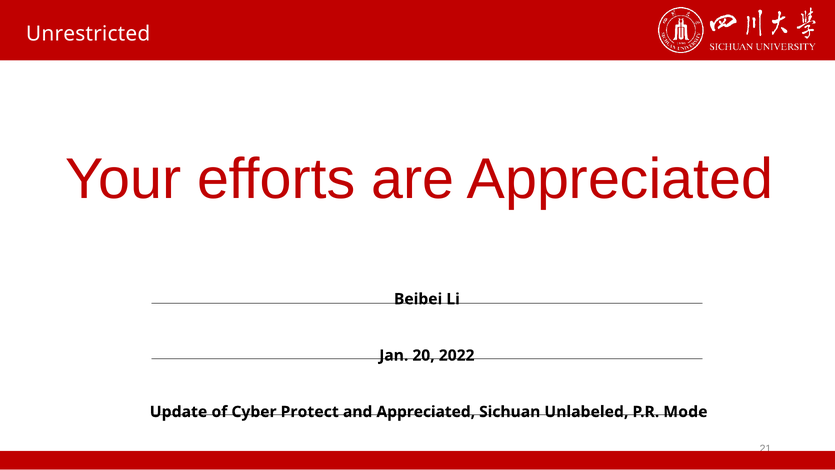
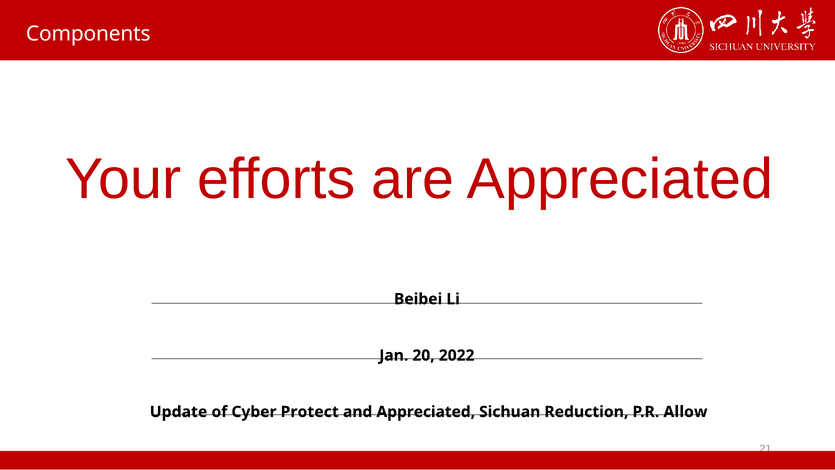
Unrestricted: Unrestricted -> Components (88, 34)
Unlabeled: Unlabeled -> Reduction (586, 412)
Mode: Mode -> Allow (685, 412)
